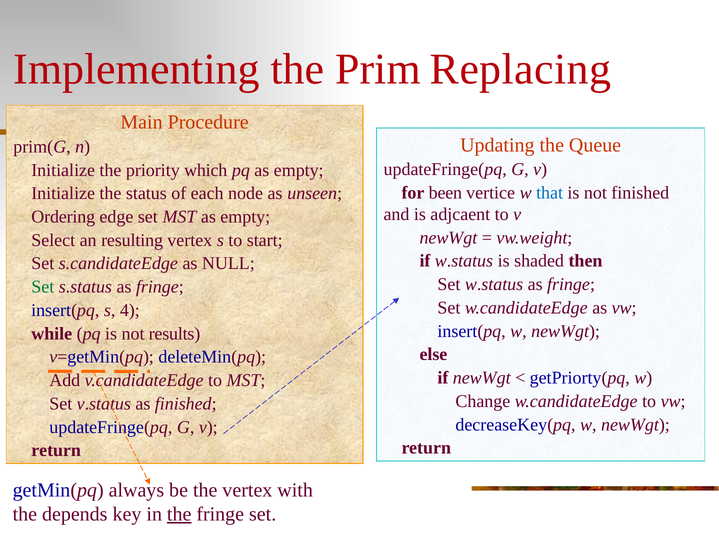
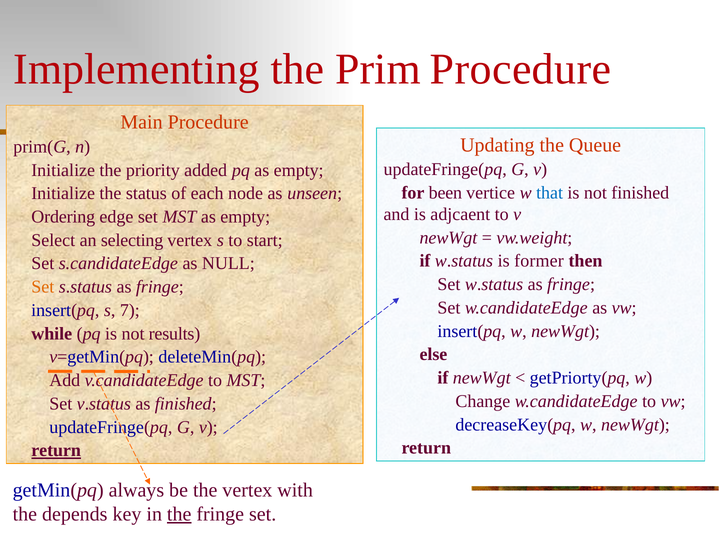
Prim Replacing: Replacing -> Procedure (521, 69)
which: which -> added (206, 170)
resulting: resulting -> selecting (132, 240)
shaded: shaded -> former (539, 261)
Set colour: green -> orange (43, 287)
4: 4 -> 7 (130, 310)
return underline: none -> present (56, 451)
